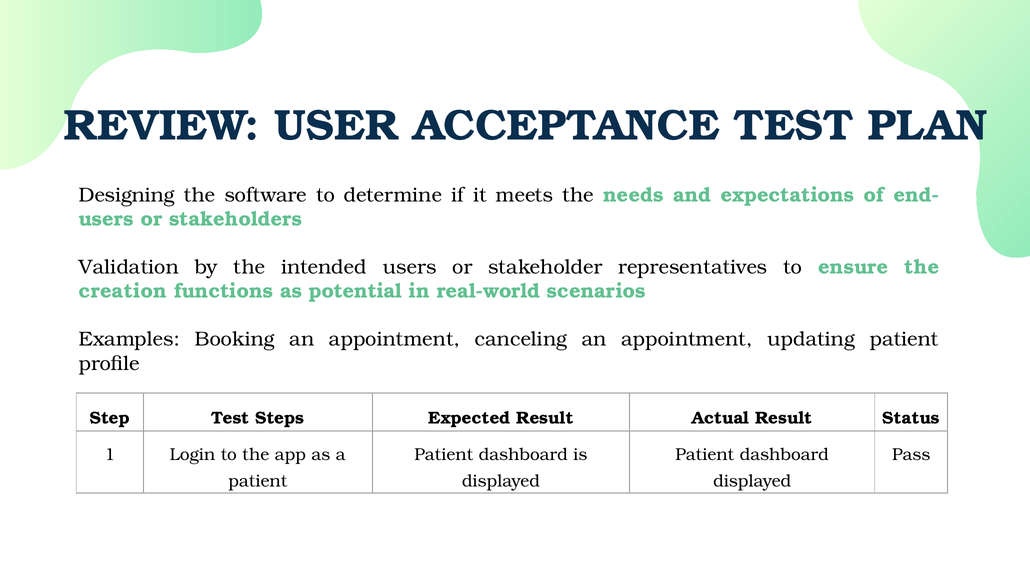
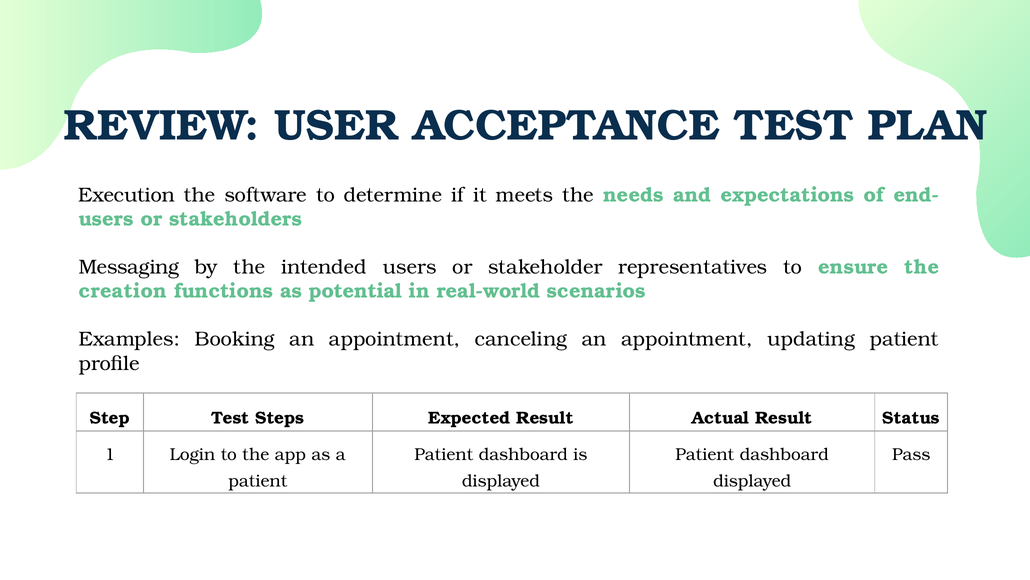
Designing: Designing -> Execution (127, 195)
Validation: Validation -> Messaging (129, 267)
